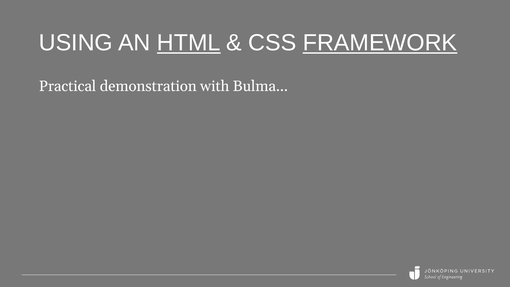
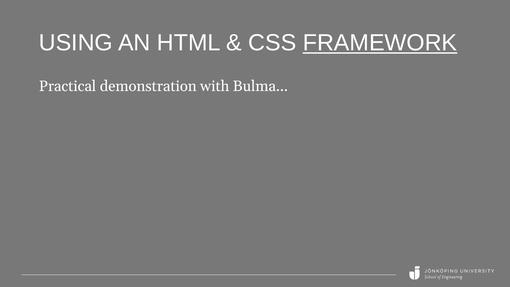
HTML underline: present -> none (189, 43)
